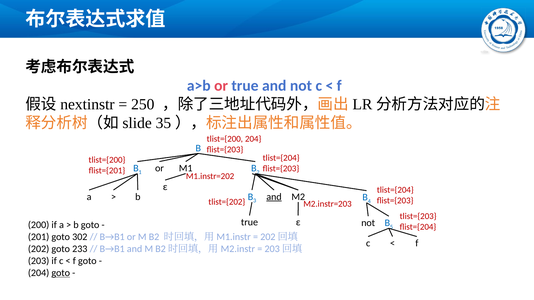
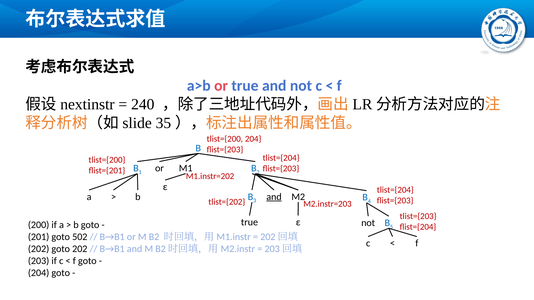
250: 250 -> 240 (143, 105)
302: 302 -> 502 (80, 237)
goto 233: 233 -> 202 (80, 249)
goto underline: present -> none (61, 273)
